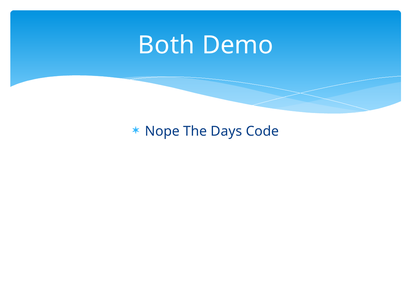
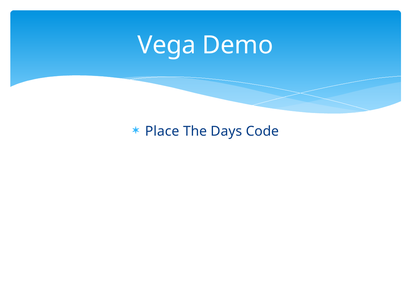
Both: Both -> Vega (167, 45)
Nope: Nope -> Place (162, 131)
